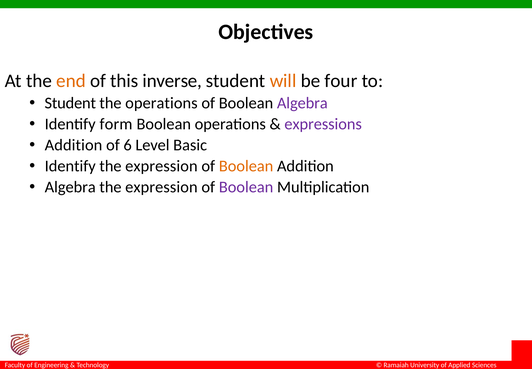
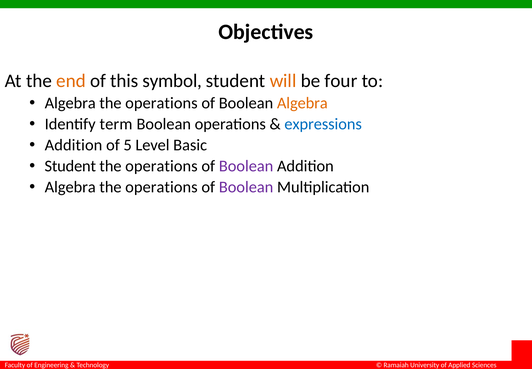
inverse: inverse -> symbol (172, 81)
Student: Student -> Algebra (70, 103)
Algebra colour: purple -> orange (302, 103)
form: form -> term (116, 124)
expressions colour: purple -> blue (323, 124)
6: 6 -> 5 (128, 145)
Identify: Identify -> Student (70, 166)
expression: expression -> operations (161, 166)
Boolean colour: orange -> purple (246, 166)
expression: expression -> operations (161, 187)
